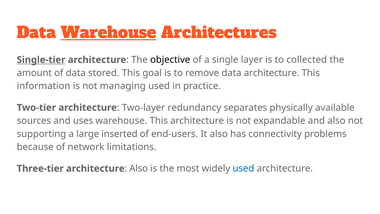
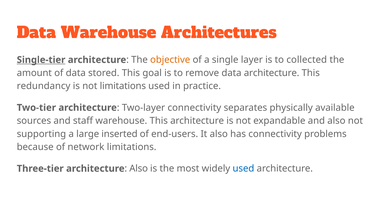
Warehouse underline: present -> none (109, 33)
objective colour: black -> orange (170, 60)
information: information -> redundancy (44, 86)
not managing: managing -> limitations (123, 86)
Two-layer redundancy: redundancy -> connectivity (194, 108)
uses: uses -> staff (83, 121)
